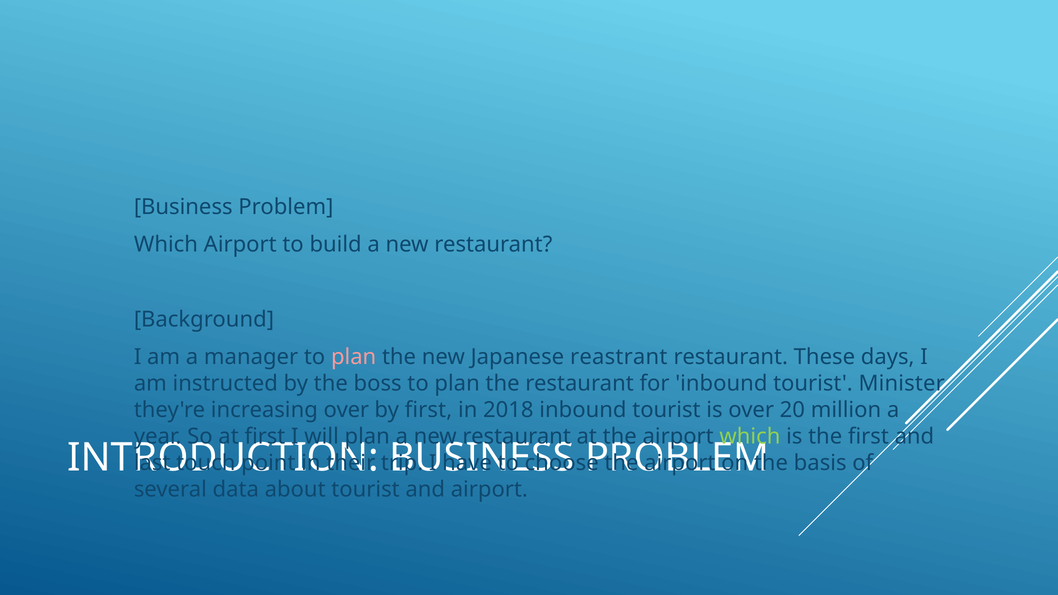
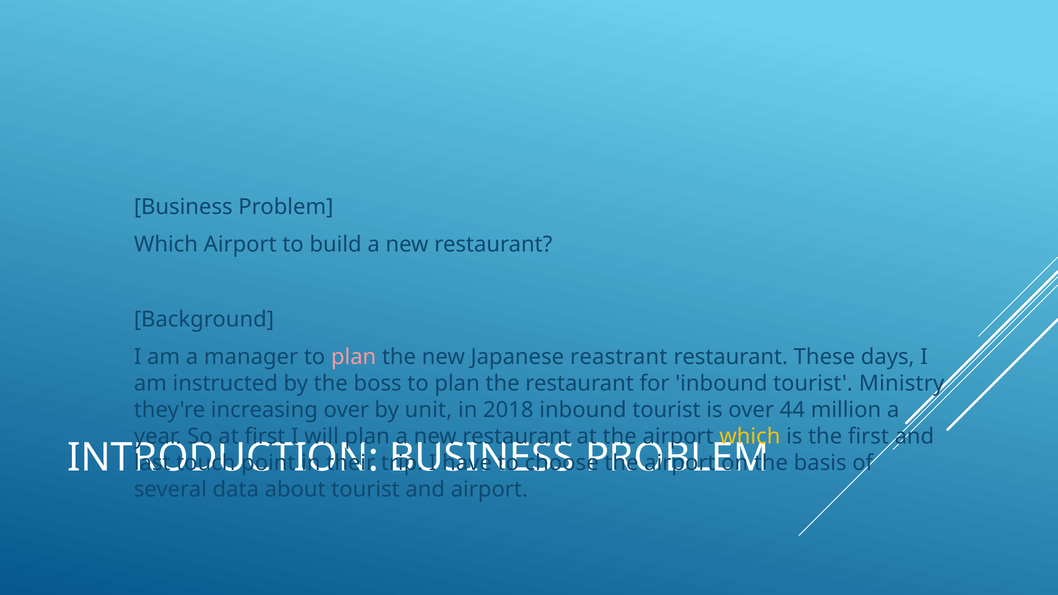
Minister: Minister -> Ministry (902, 384)
by first: first -> unit (428, 410)
20: 20 -> 44 (792, 410)
which colour: light green -> yellow (750, 437)
